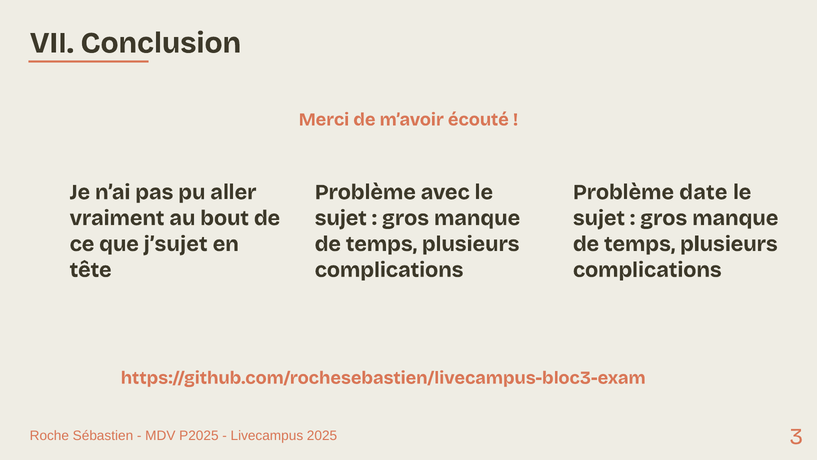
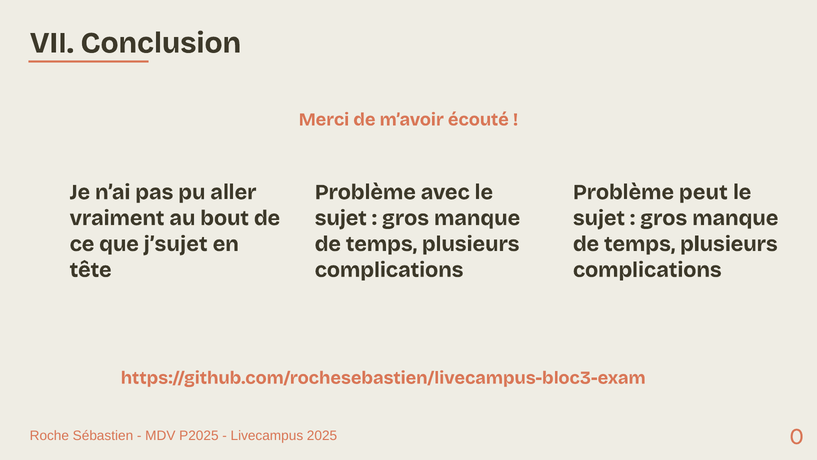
date: date -> peut (703, 192)
3: 3 -> 0 (797, 436)
